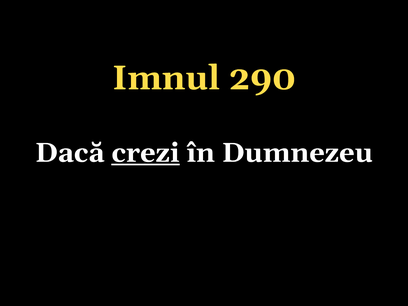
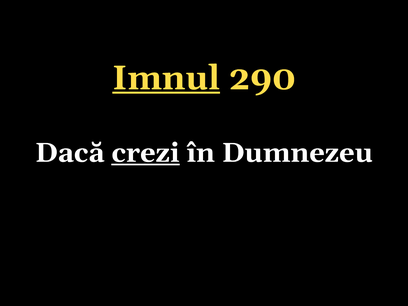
Imnul underline: none -> present (166, 78)
